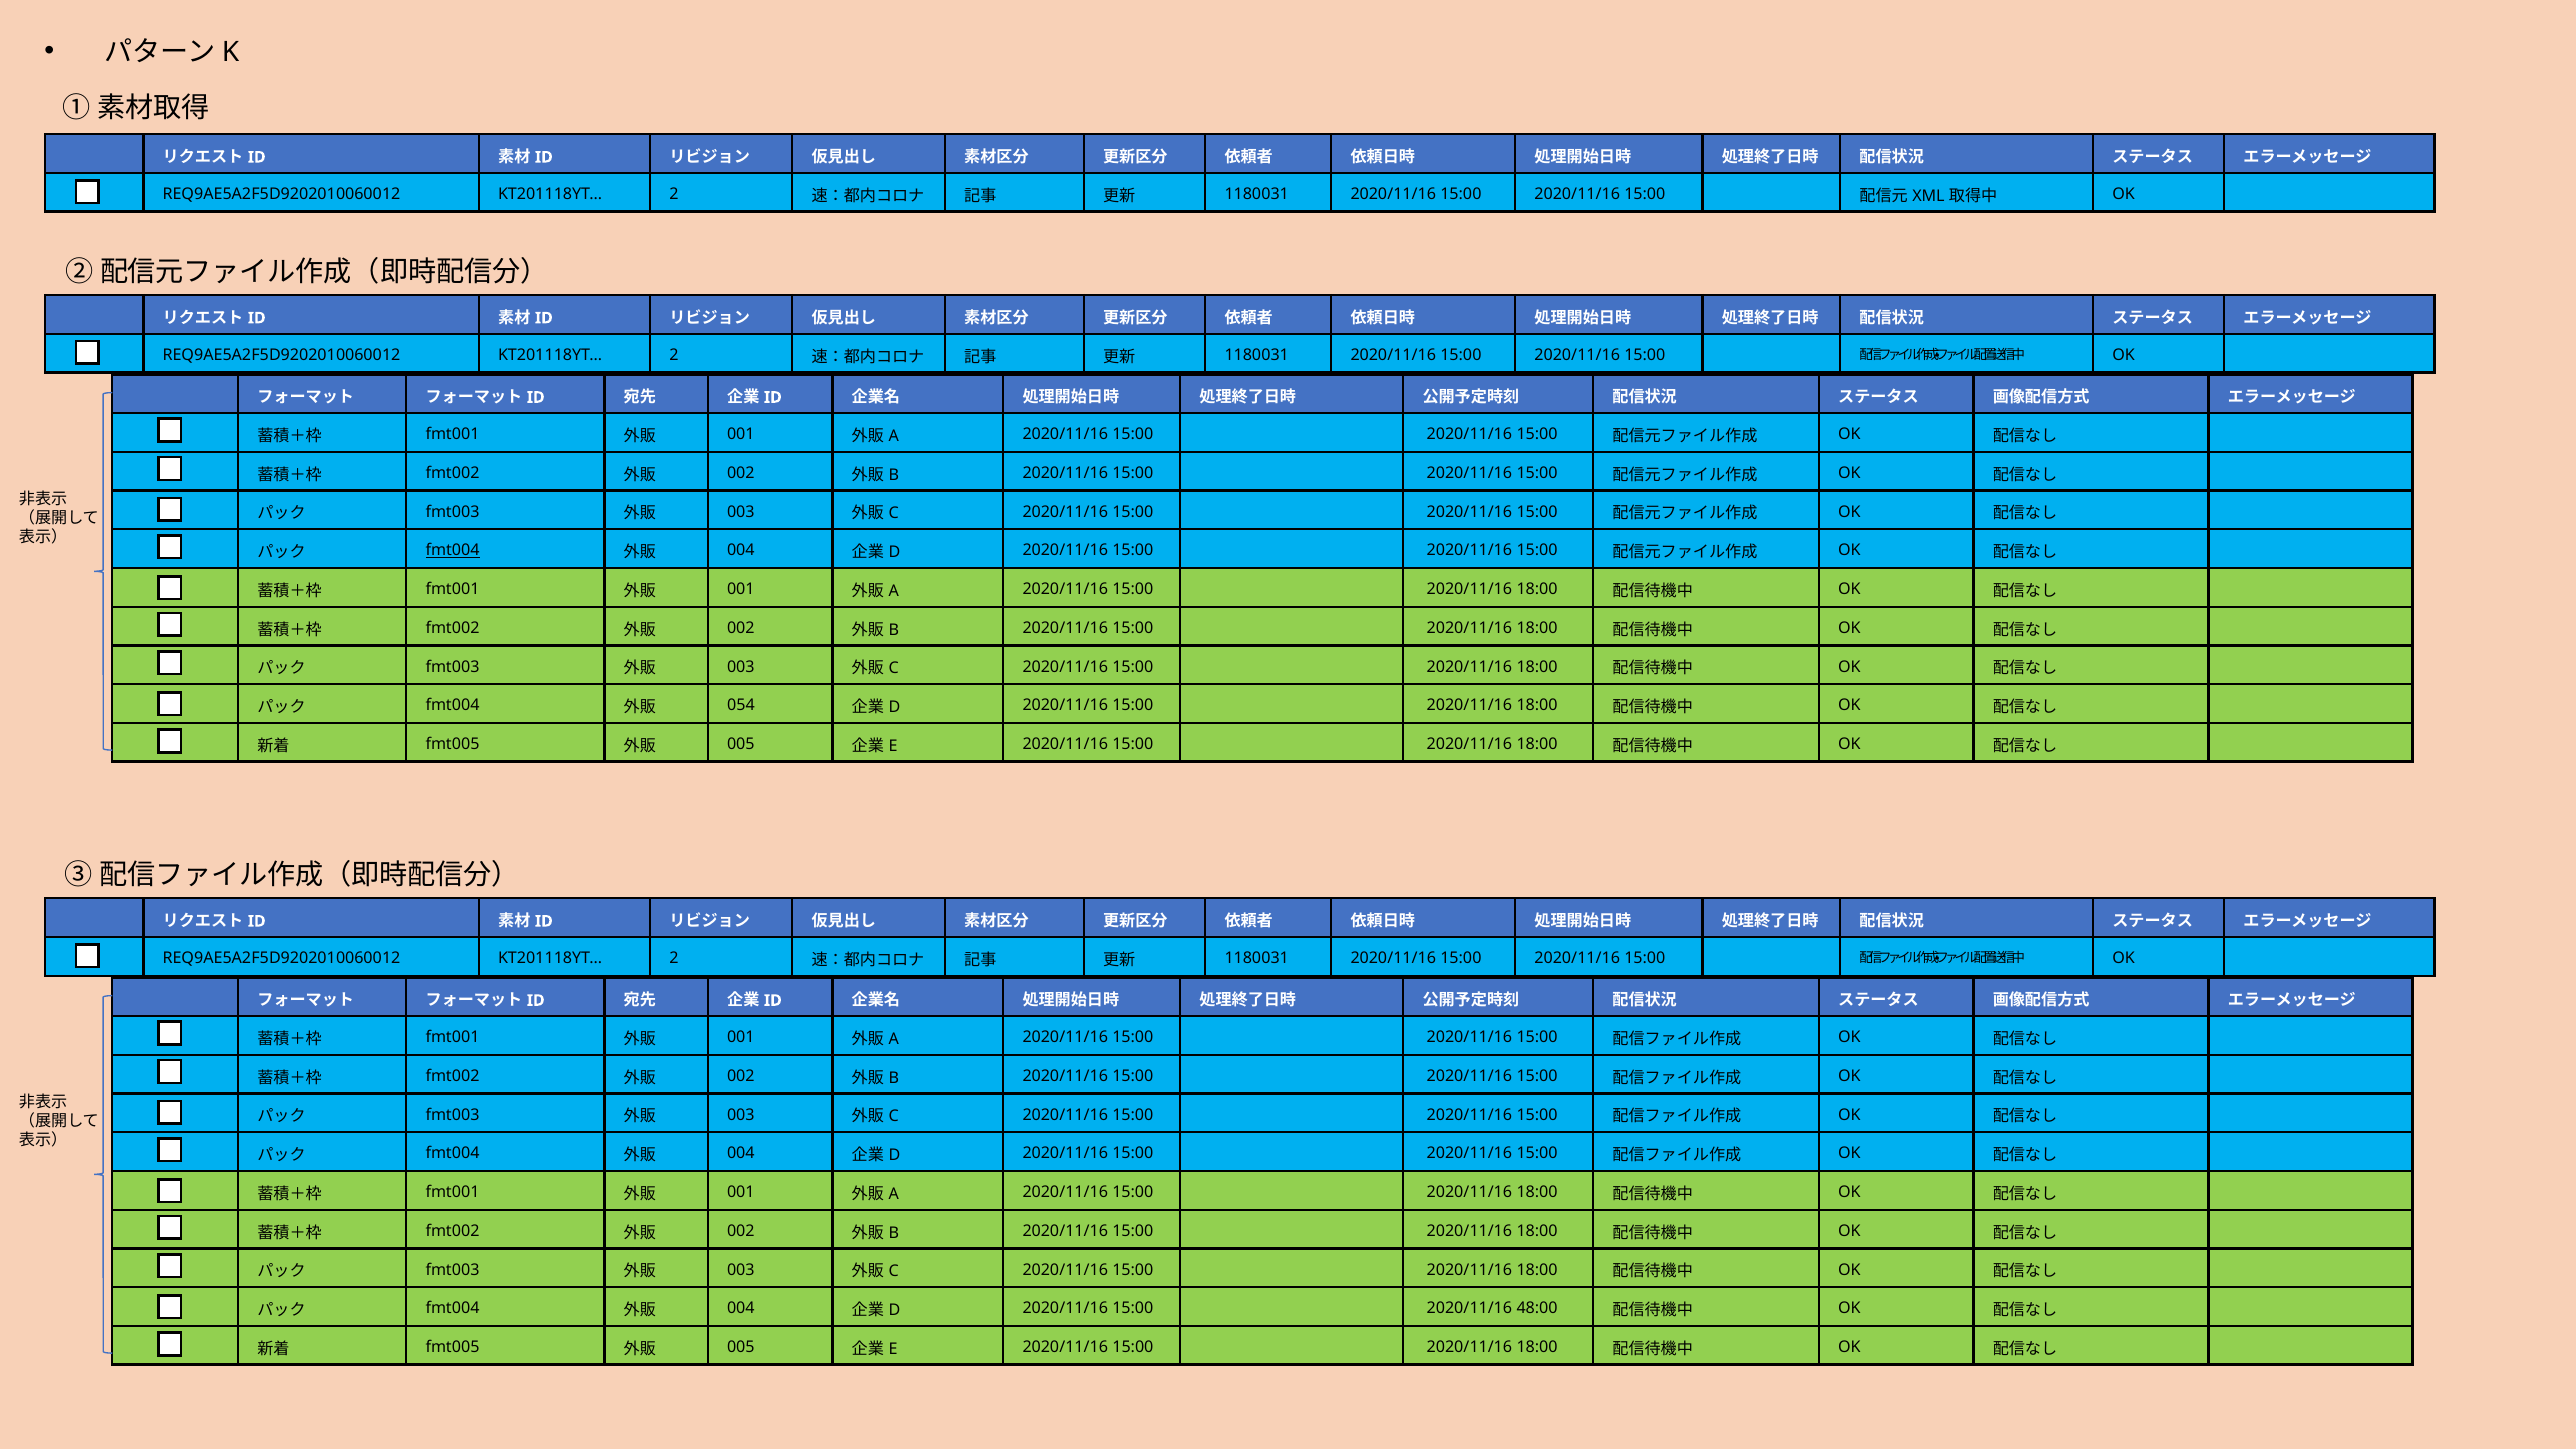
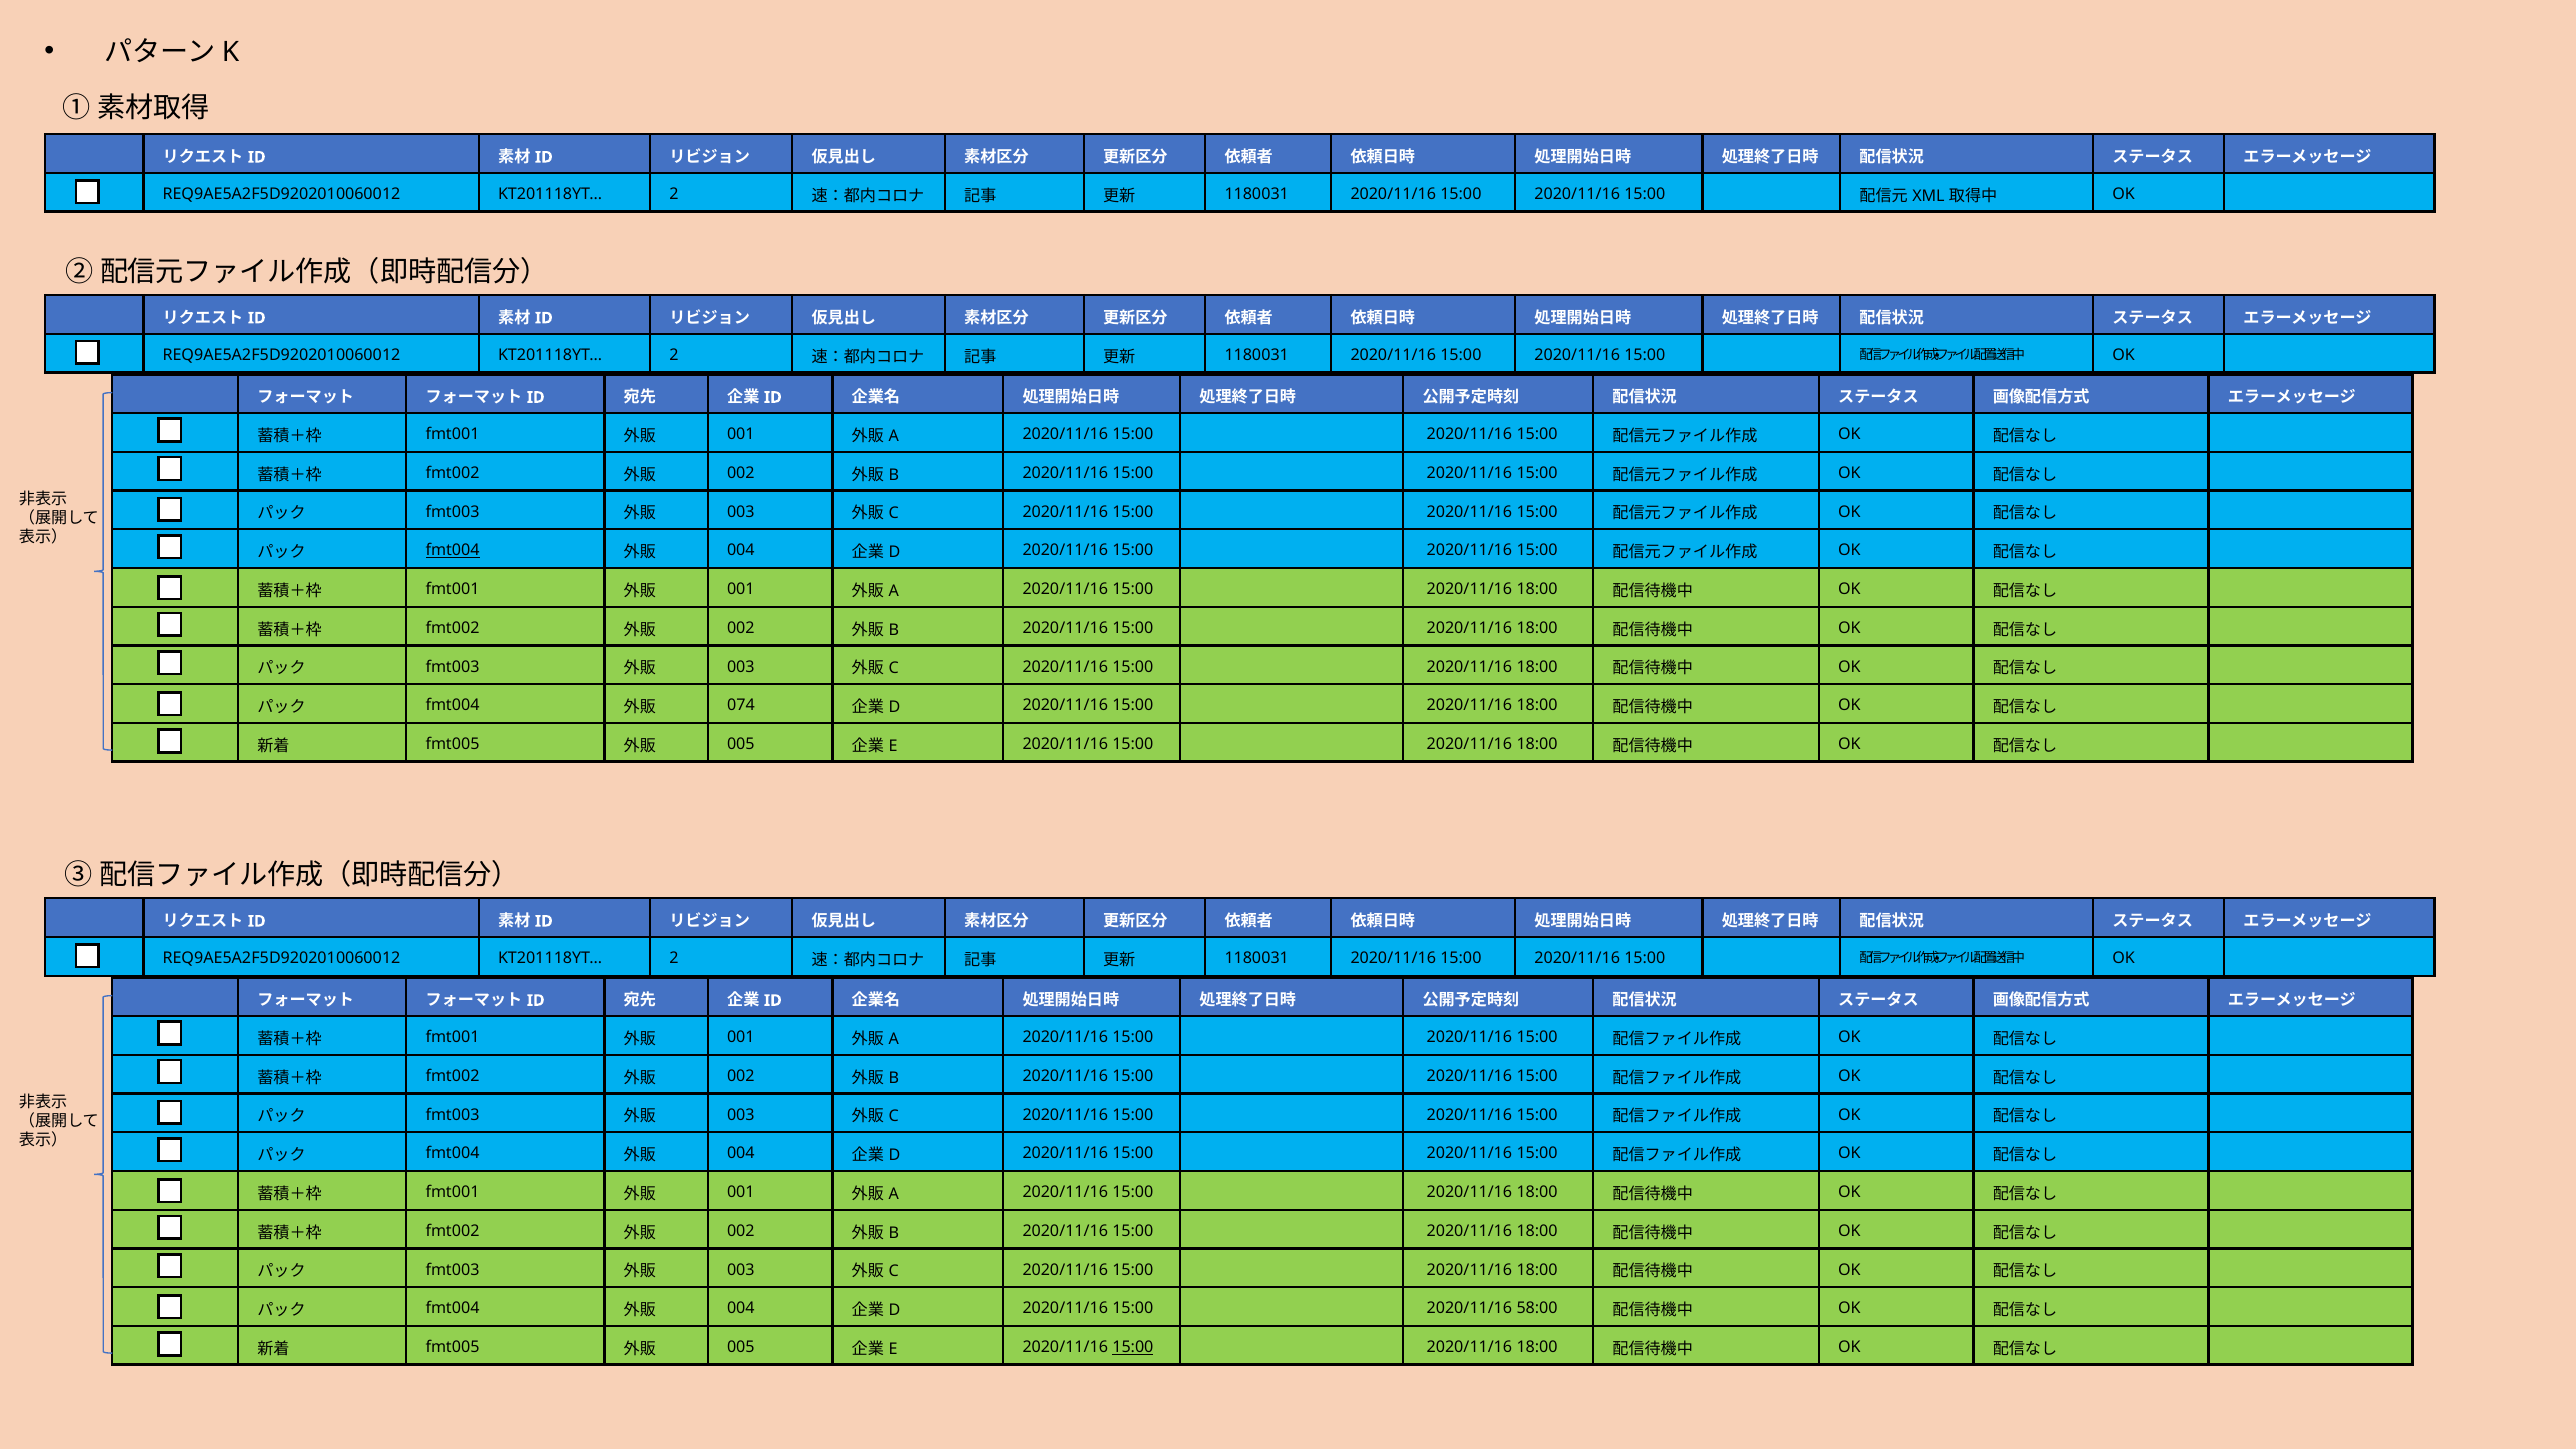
054: 054 -> 074 (741, 705)
48:00: 48:00 -> 58:00 (1537, 1309)
15:00 underline: none -> present (1133, 1347)
